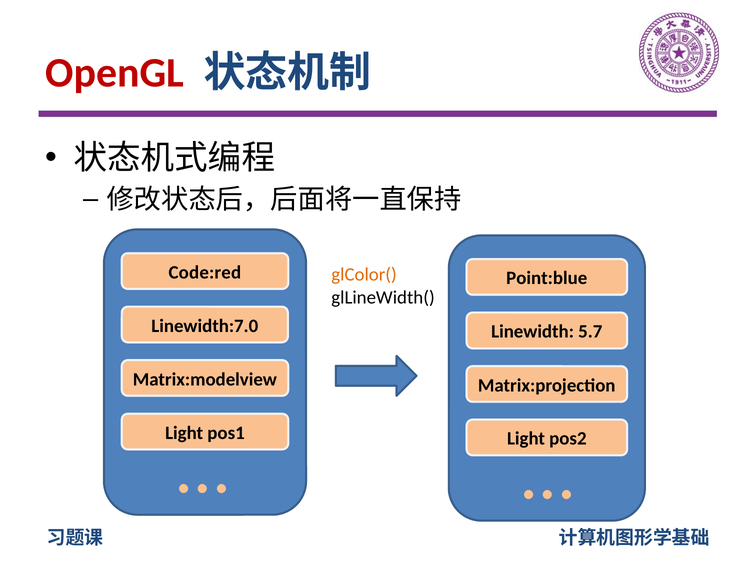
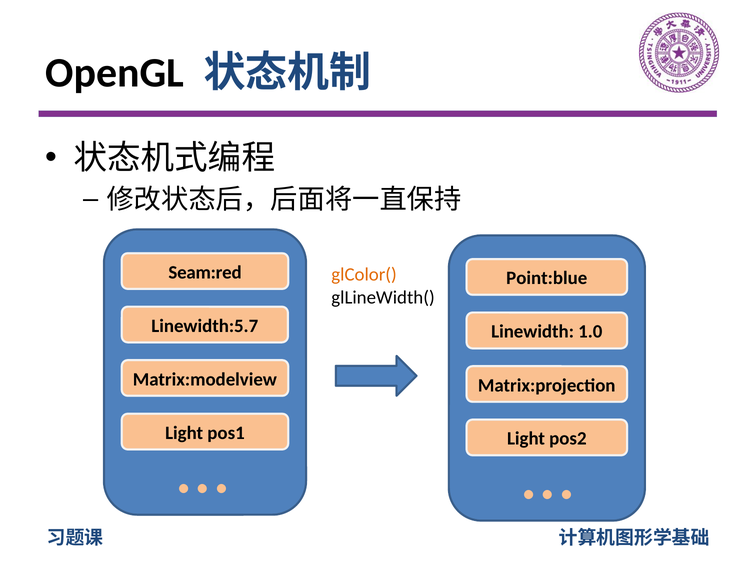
OpenGL colour: red -> black (115, 73)
Code:red: Code:red -> Seam:red (205, 272)
Linewidth:7.0: Linewidth:7.0 -> Linewidth:5.7 (205, 326)
5.7: 5.7 -> 1.0 (590, 332)
